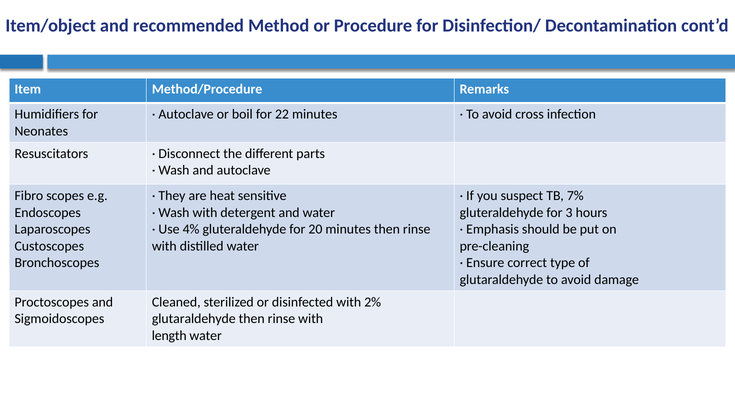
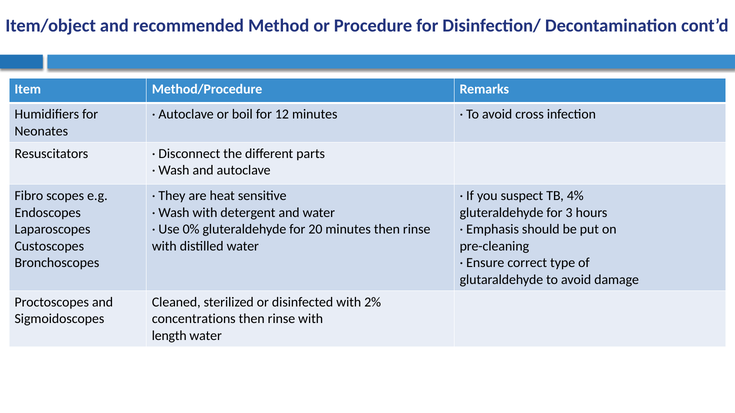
22: 22 -> 12 (282, 115)
7%: 7% -> 4% (575, 196)
4%: 4% -> 0% (191, 230)
glutaraldehyde: glutaraldehyde -> concentrations (194, 319)
